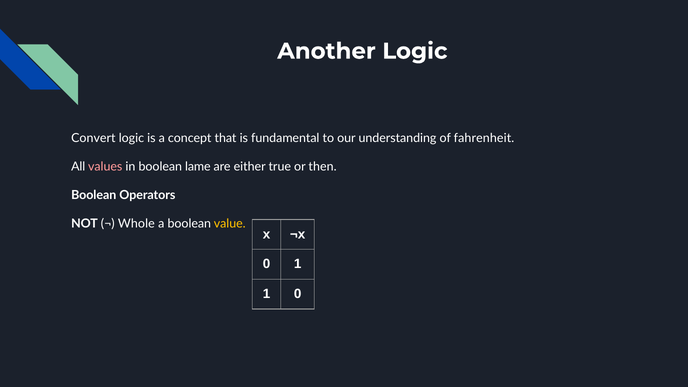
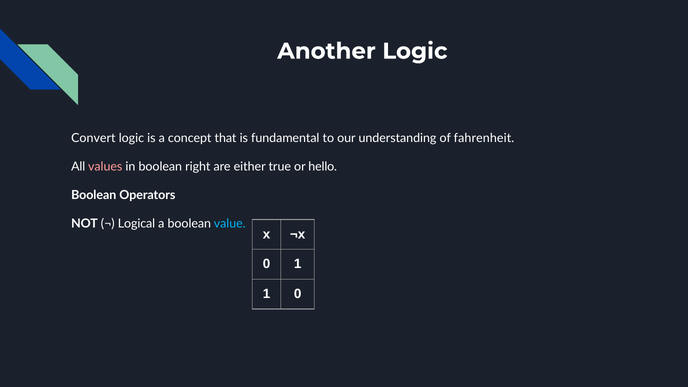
lame: lame -> right (198, 166)
then: then -> hello (323, 166)
Whole: Whole -> Logical (136, 224)
value colour: yellow -> light blue (230, 224)
